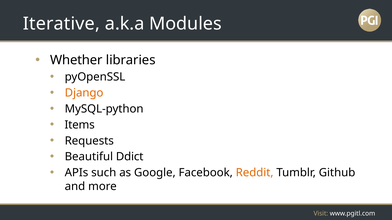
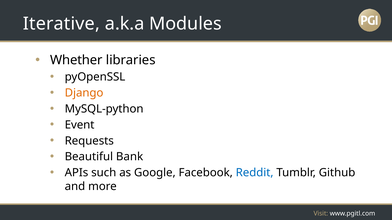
Items: Items -> Event (80, 125)
Ddict: Ddict -> Bank (130, 157)
Reddit colour: orange -> blue (255, 173)
